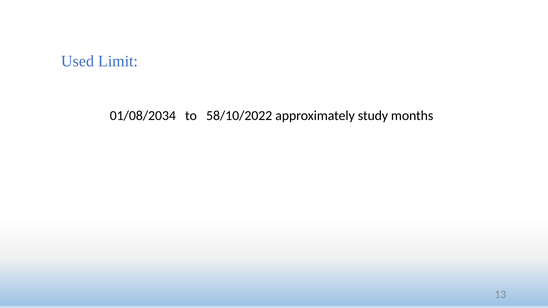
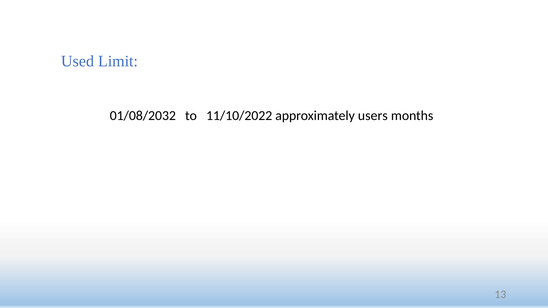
01/08/2034: 01/08/2034 -> 01/08/2032 (143, 116)
58/10/2022: 58/10/2022 -> 11/10/2022 (239, 116)
study: study -> users (373, 116)
